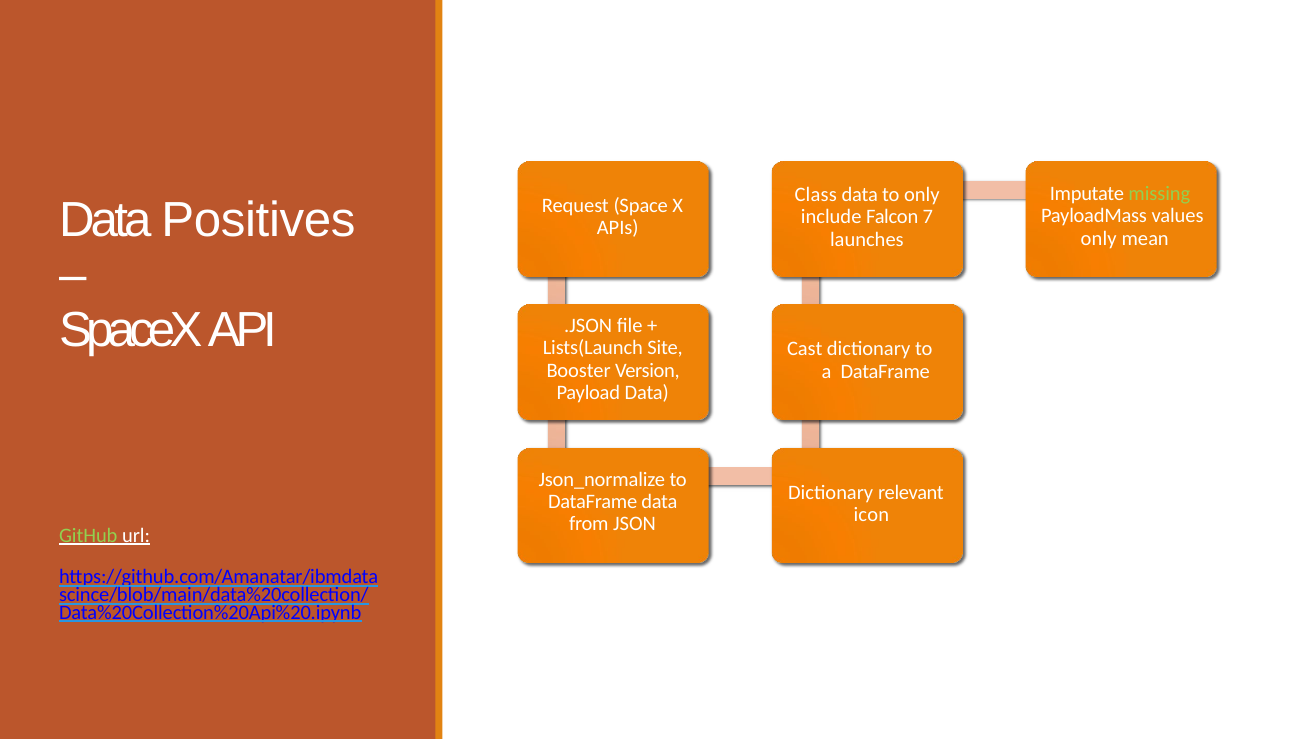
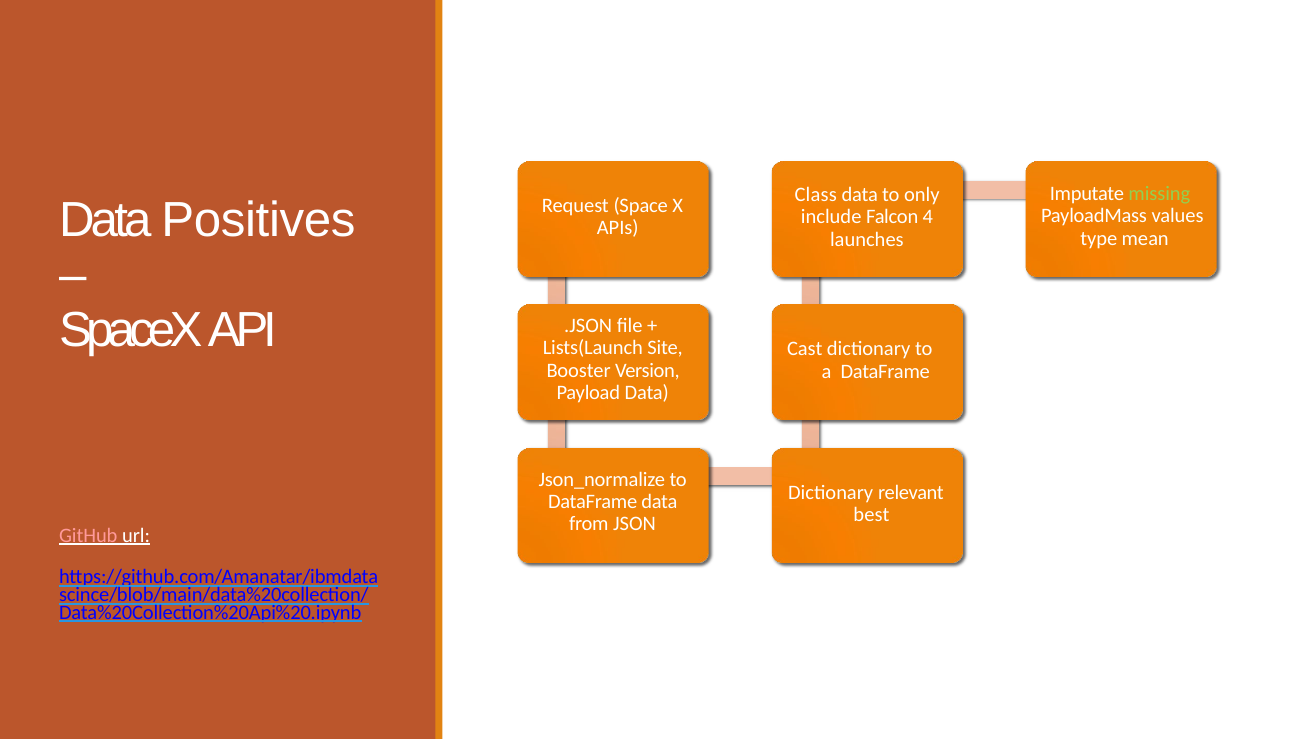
7: 7 -> 4 (928, 217)
only: only -> type (1099, 239)
icon: icon -> best (871, 515)
GitHub colour: light green -> pink (88, 536)
